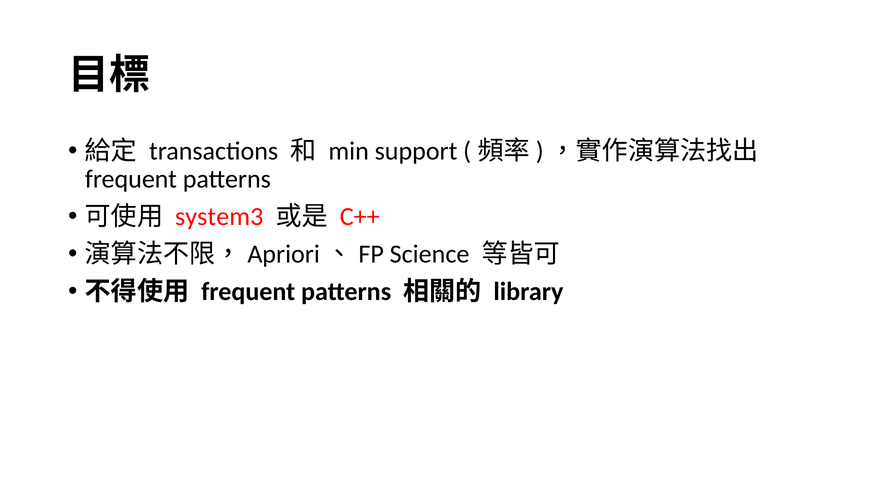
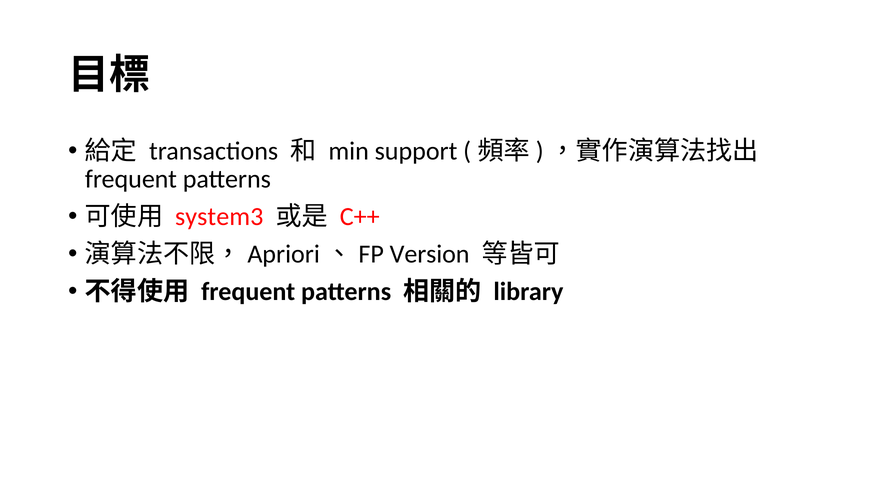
Science: Science -> Version (430, 254)
